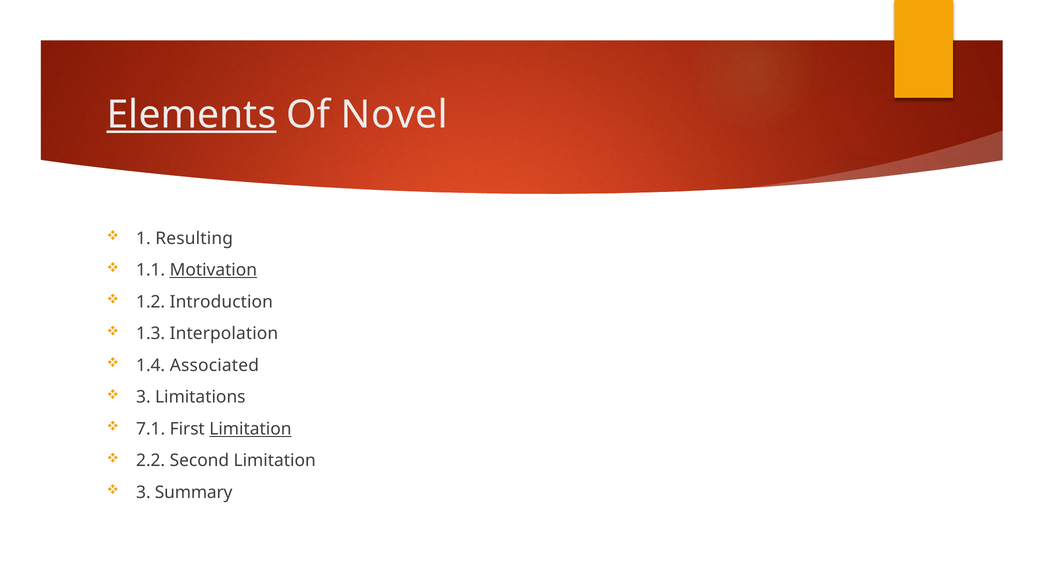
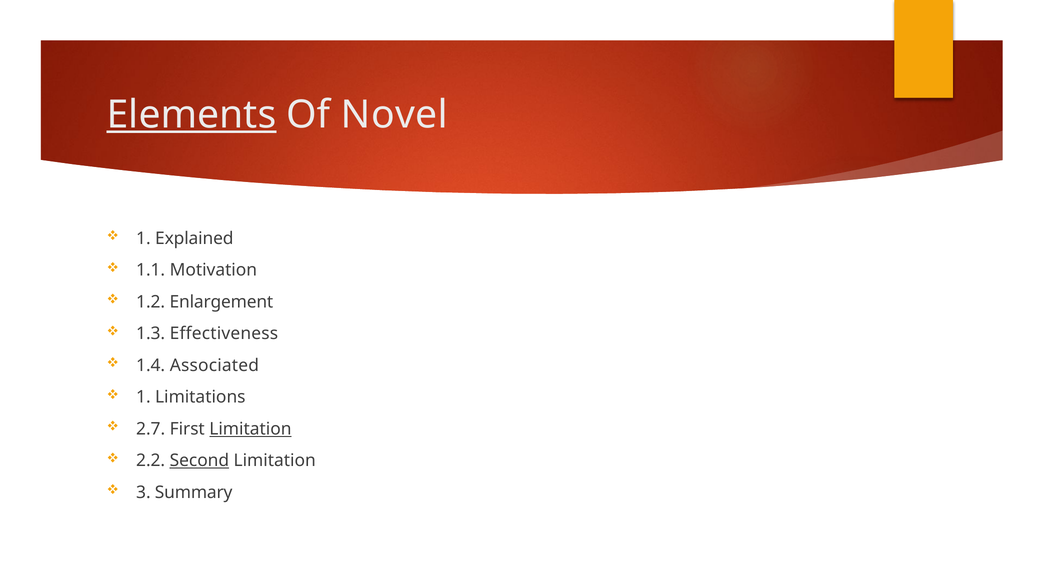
Resulting: Resulting -> Explained (194, 239)
Motivation underline: present -> none (213, 270)
Introduction: Introduction -> Enlargement (221, 302)
Interpolation: Interpolation -> Effectiveness (224, 334)
3: 3 -> 1 (143, 397)
7.1: 7.1 -> 2.7 (151, 429)
Second underline: none -> present (199, 461)
